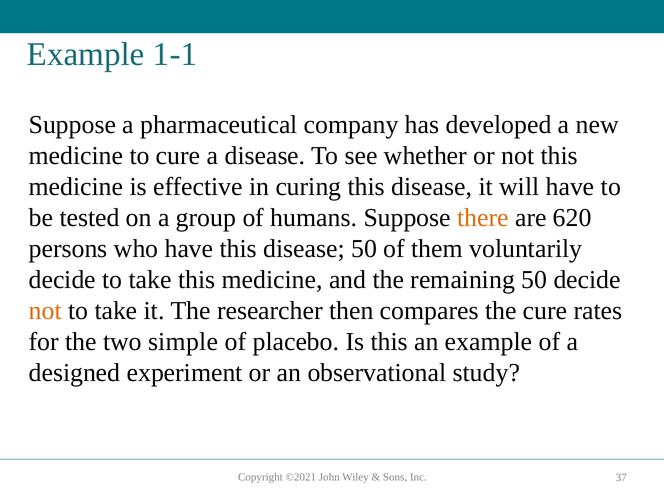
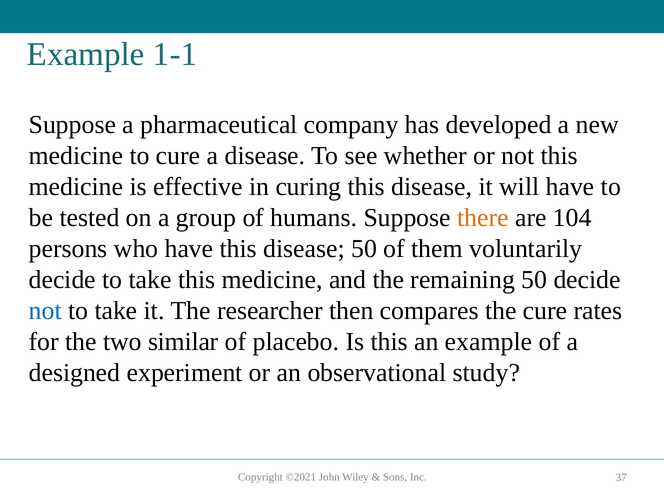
620: 620 -> 104 (572, 218)
not colour: orange -> blue (45, 311)
simple: simple -> similar (183, 342)
